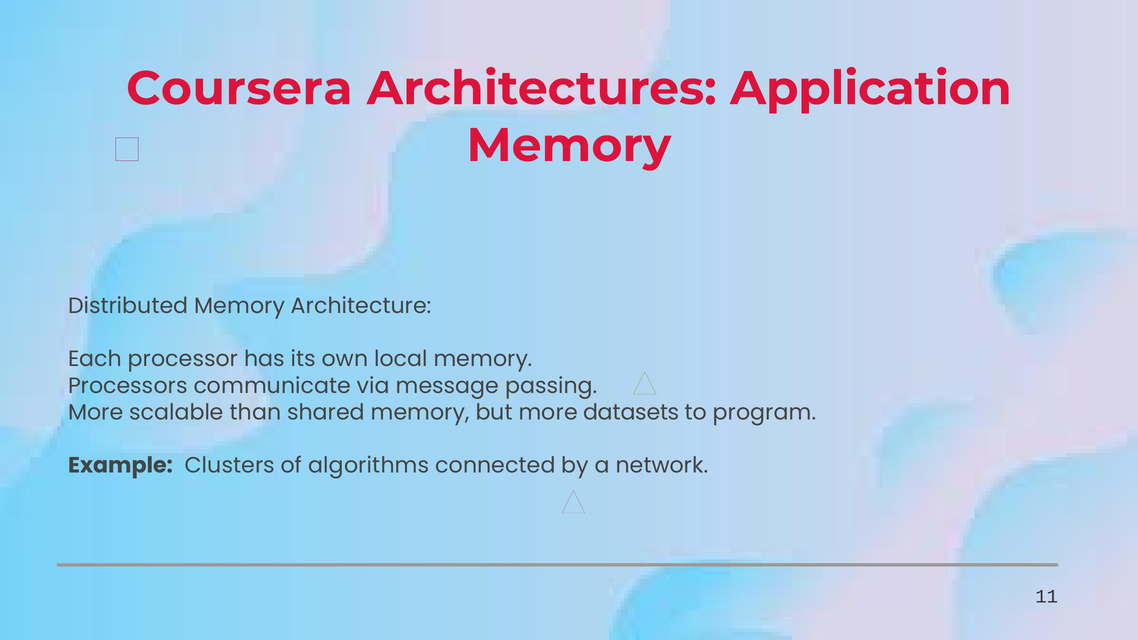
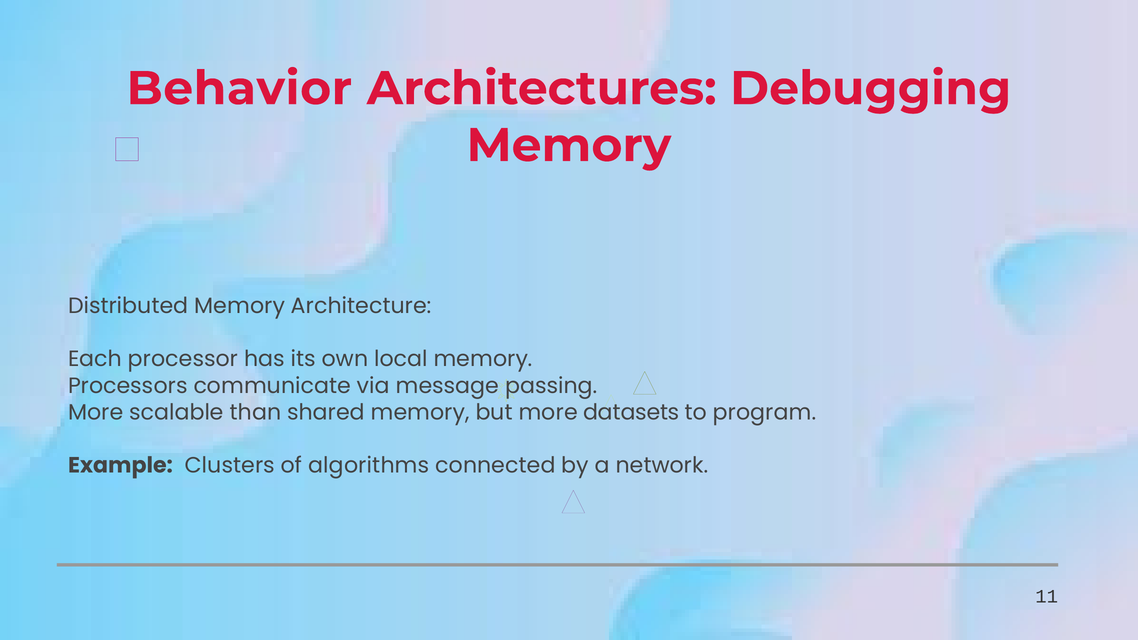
Coursera: Coursera -> Behavior (239, 89)
Application: Application -> Debugging (871, 89)
